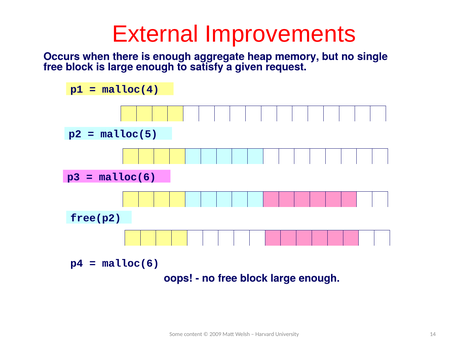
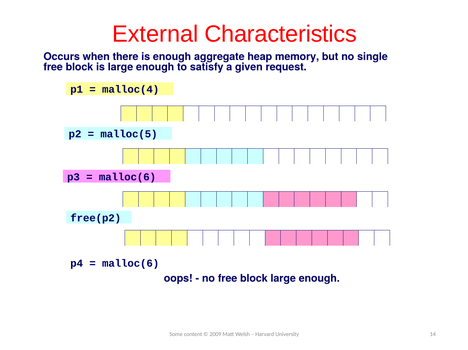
Improvements: Improvements -> Characteristics (281, 34)
